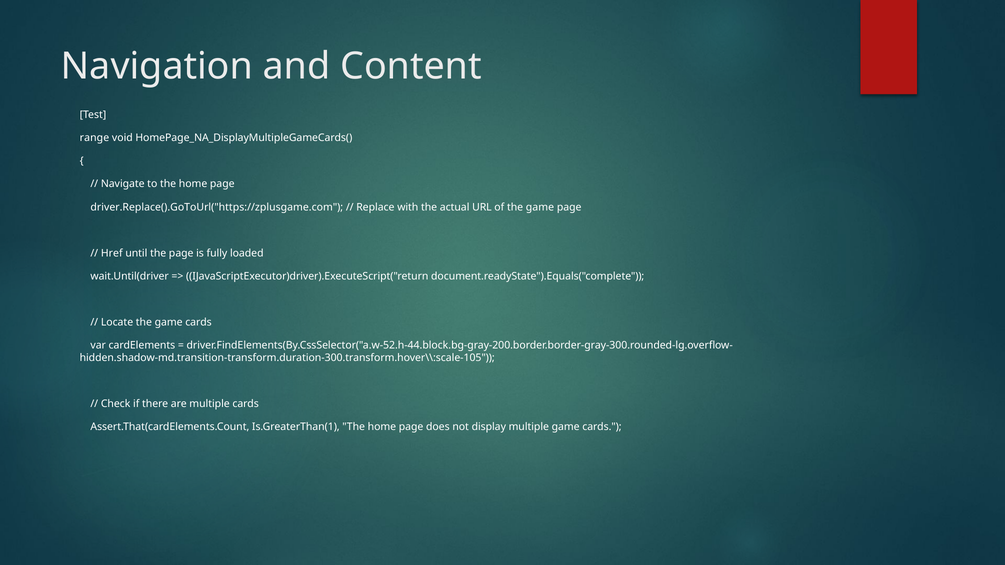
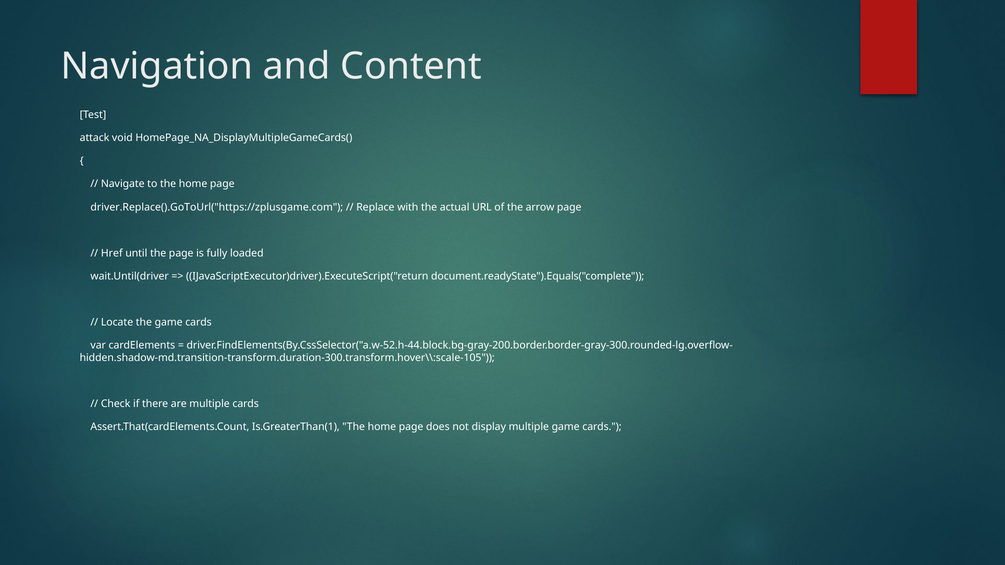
range: range -> attack (95, 138)
of the game: game -> arrow (540, 207)
